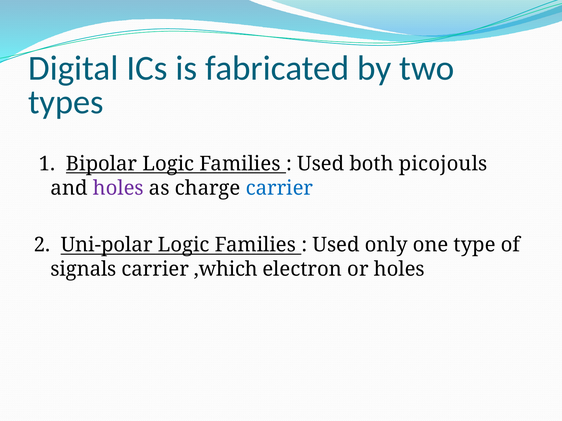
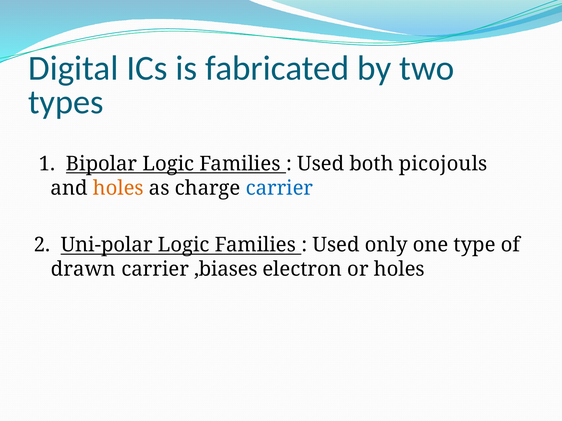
holes colour: purple -> orange (118, 188)
signals: signals -> drawn (83, 270)
,which: ,which -> ,biases (226, 270)
